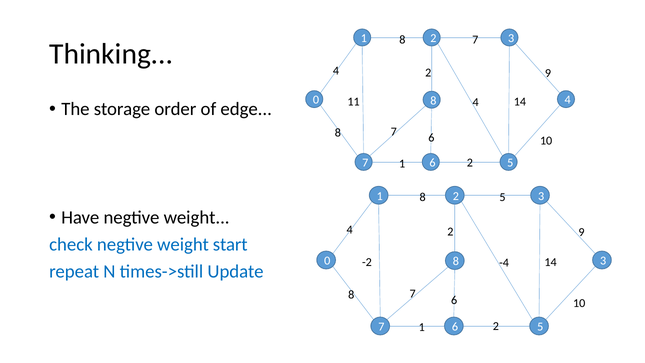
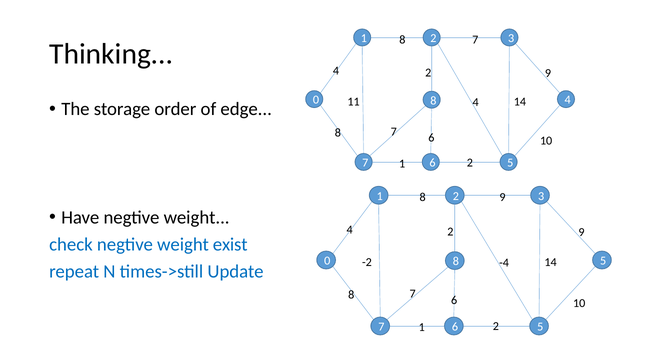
8 5: 5 -> 9 (503, 197)
start: start -> exist (230, 244)
8 3: 3 -> 5 (603, 261)
